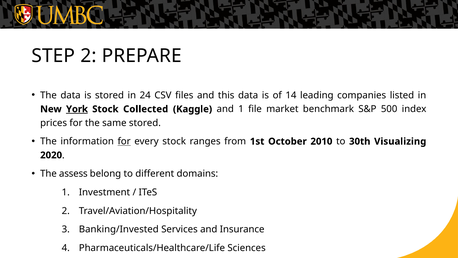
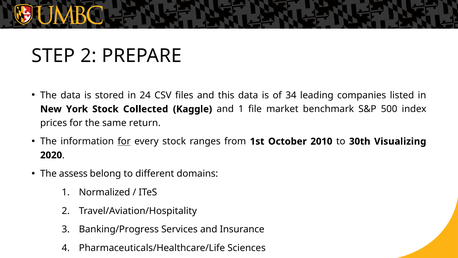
14: 14 -> 34 (291, 95)
York underline: present -> none (77, 109)
same stored: stored -> return (145, 123)
Investment: Investment -> Normalized (105, 192)
Banking/Invested: Banking/Invested -> Banking/Progress (119, 229)
